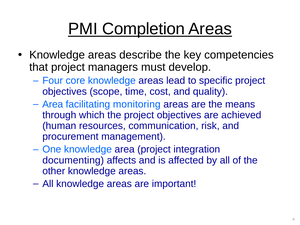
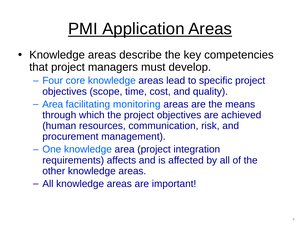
Completion: Completion -> Application (143, 29)
documenting: documenting -> requirements (73, 160)
